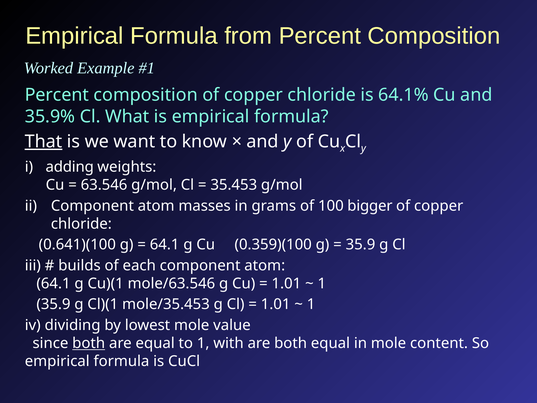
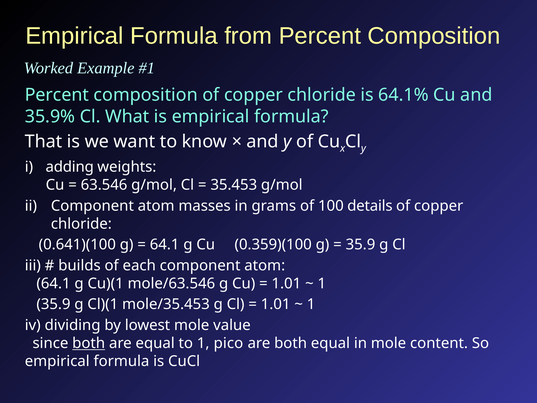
That underline: present -> none (44, 142)
bigger: bigger -> details (370, 206)
with: with -> pico (228, 343)
